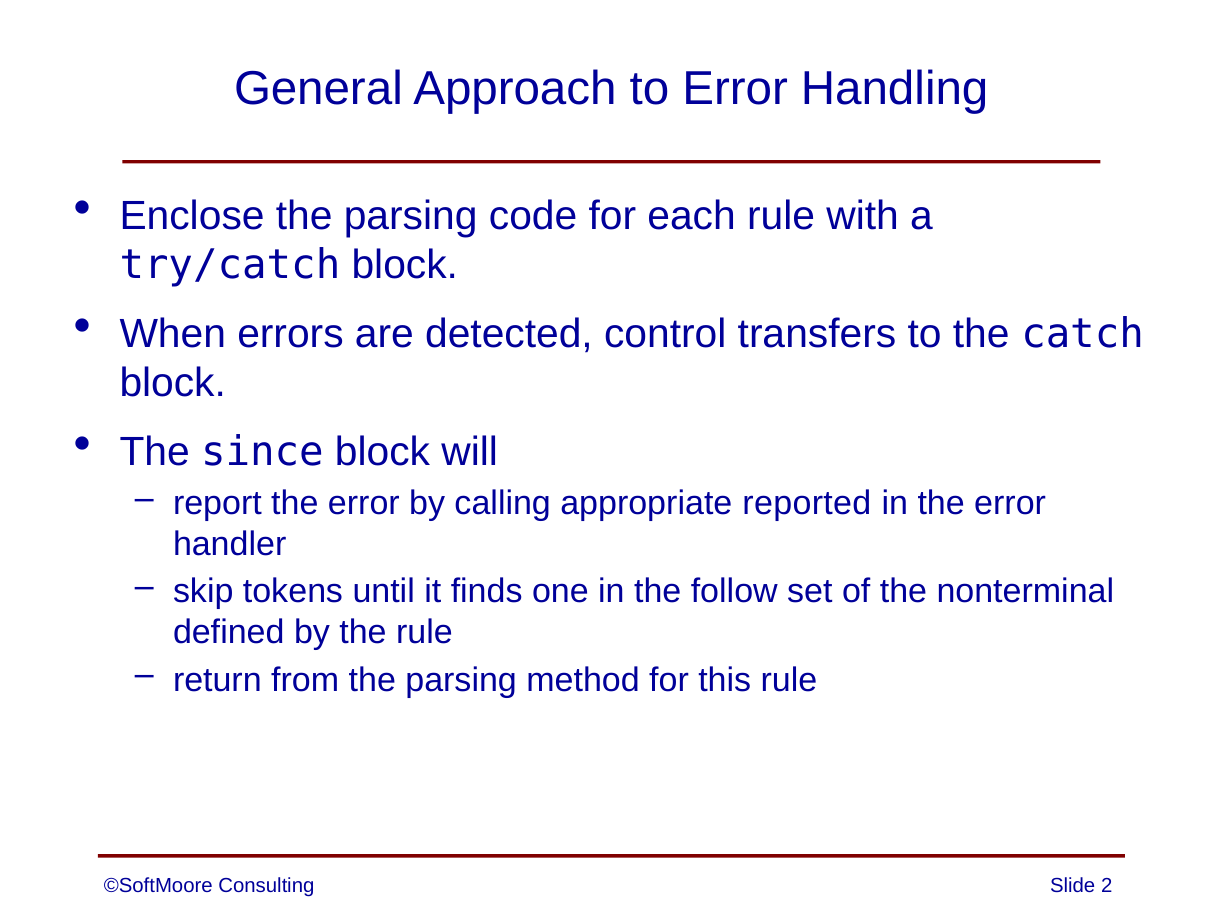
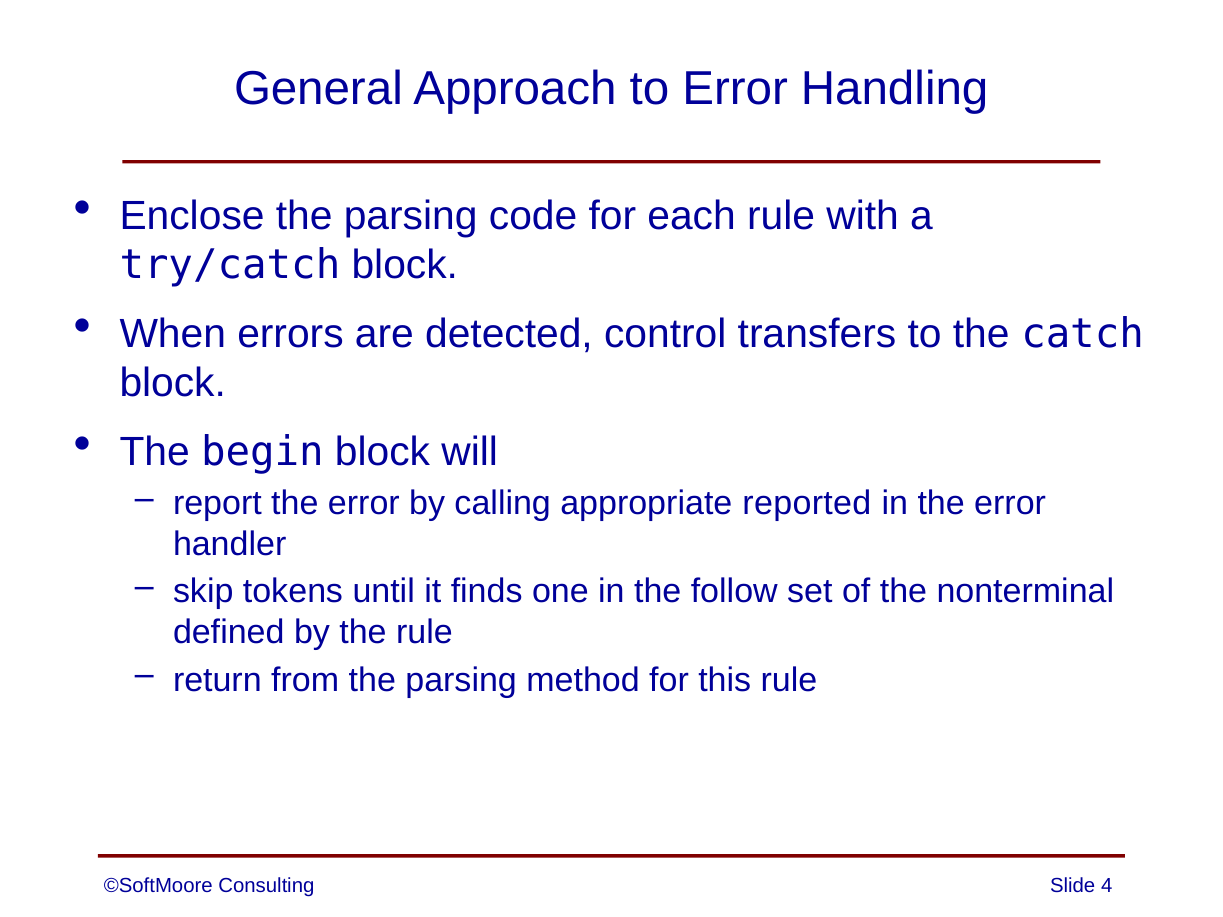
since: since -> begin (262, 452)
2: 2 -> 4 (1107, 886)
